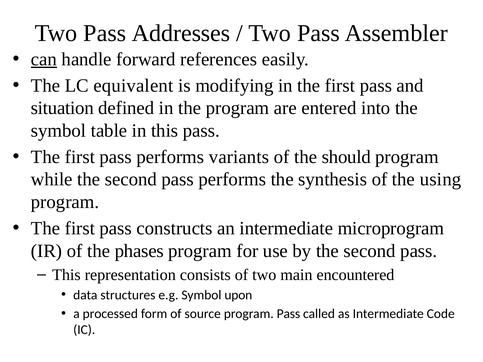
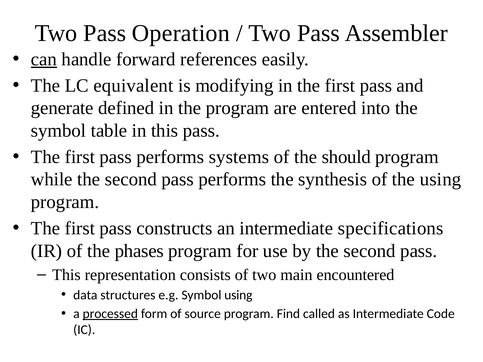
Addresses: Addresses -> Operation (181, 33)
situation: situation -> generate (62, 108)
variants: variants -> systems (239, 157)
microprogram: microprogram -> specifications (391, 228)
Symbol upon: upon -> using (238, 295)
processed underline: none -> present (110, 314)
program Pass: Pass -> Find (288, 314)
